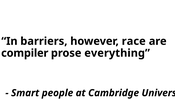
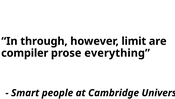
barriers: barriers -> through (44, 41)
race: race -> limit (134, 41)
